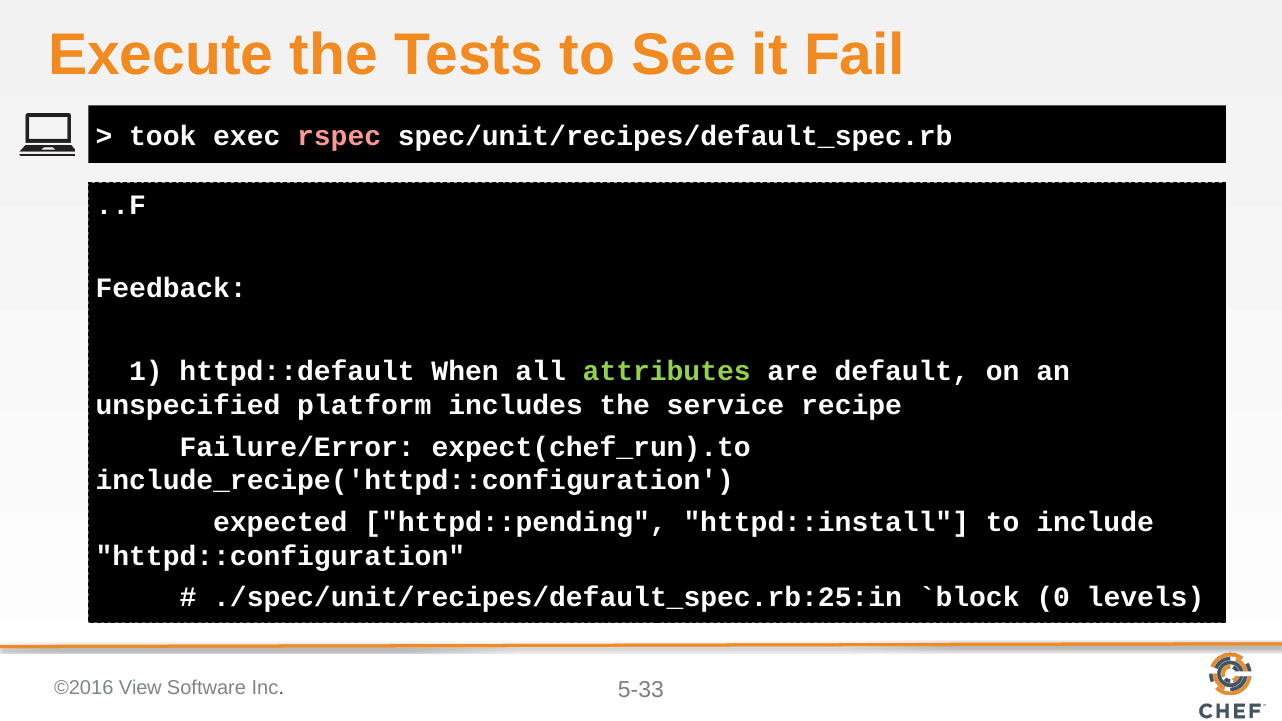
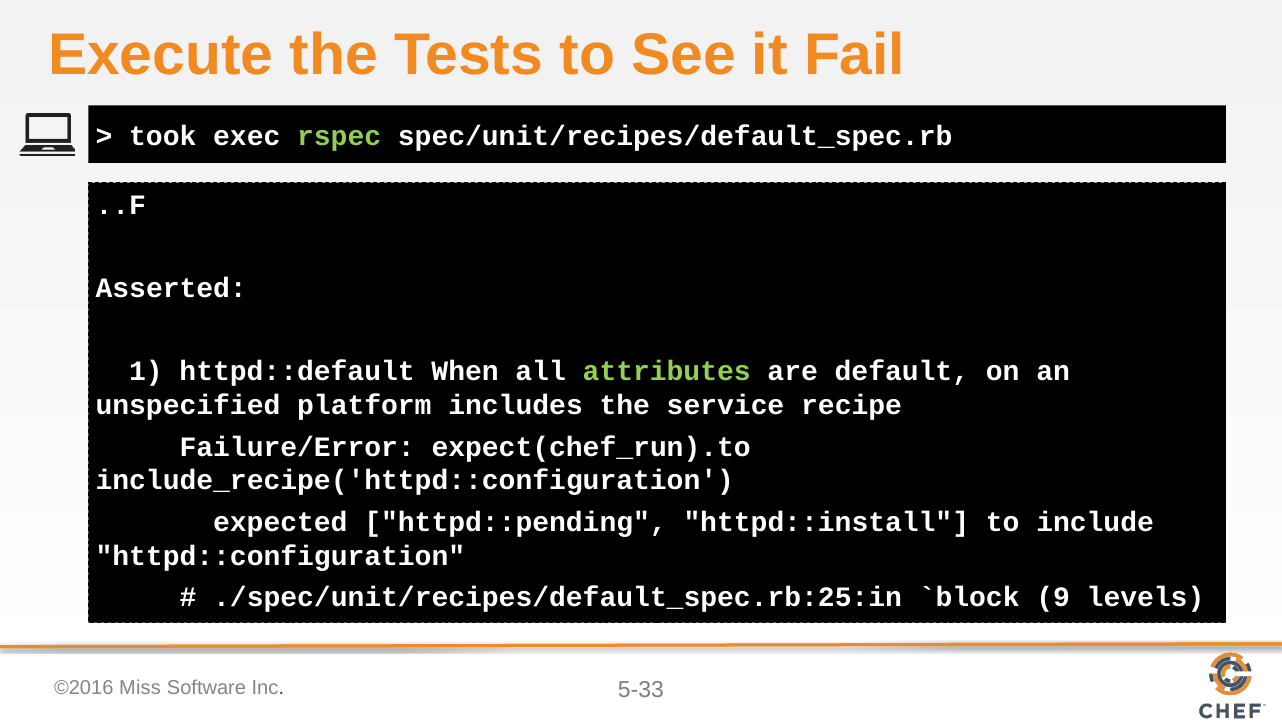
rspec colour: pink -> light green (339, 136)
Feedback: Feedback -> Asserted (171, 288)
0: 0 -> 9 (1053, 598)
View: View -> Miss (140, 688)
